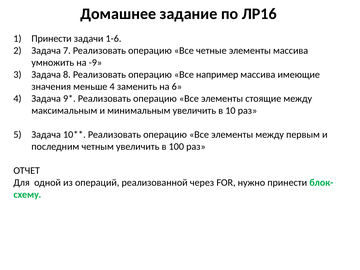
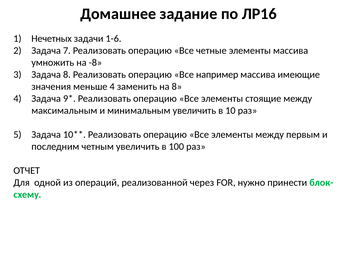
Принести: Принести -> Нечетных (52, 39)
-9: -9 -> -8 (95, 63)
на 6: 6 -> 8 (177, 87)
